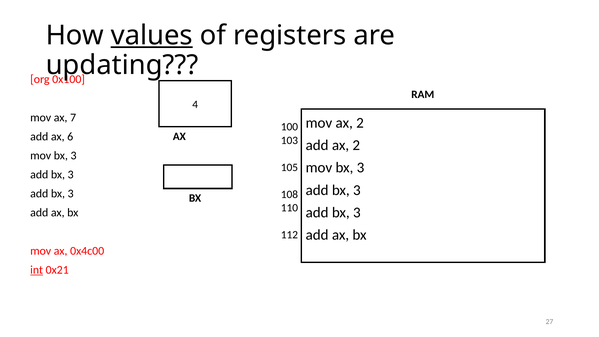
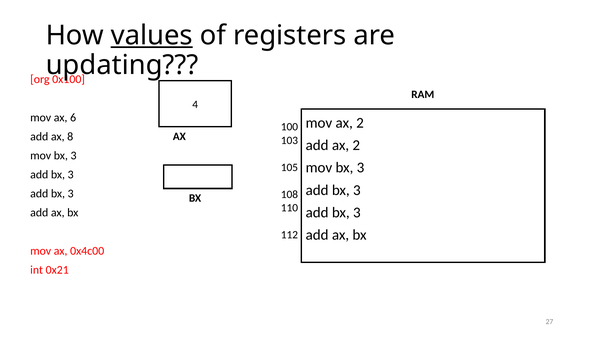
7: 7 -> 6 (73, 117)
6: 6 -> 8 (70, 136)
int underline: present -> none (37, 270)
